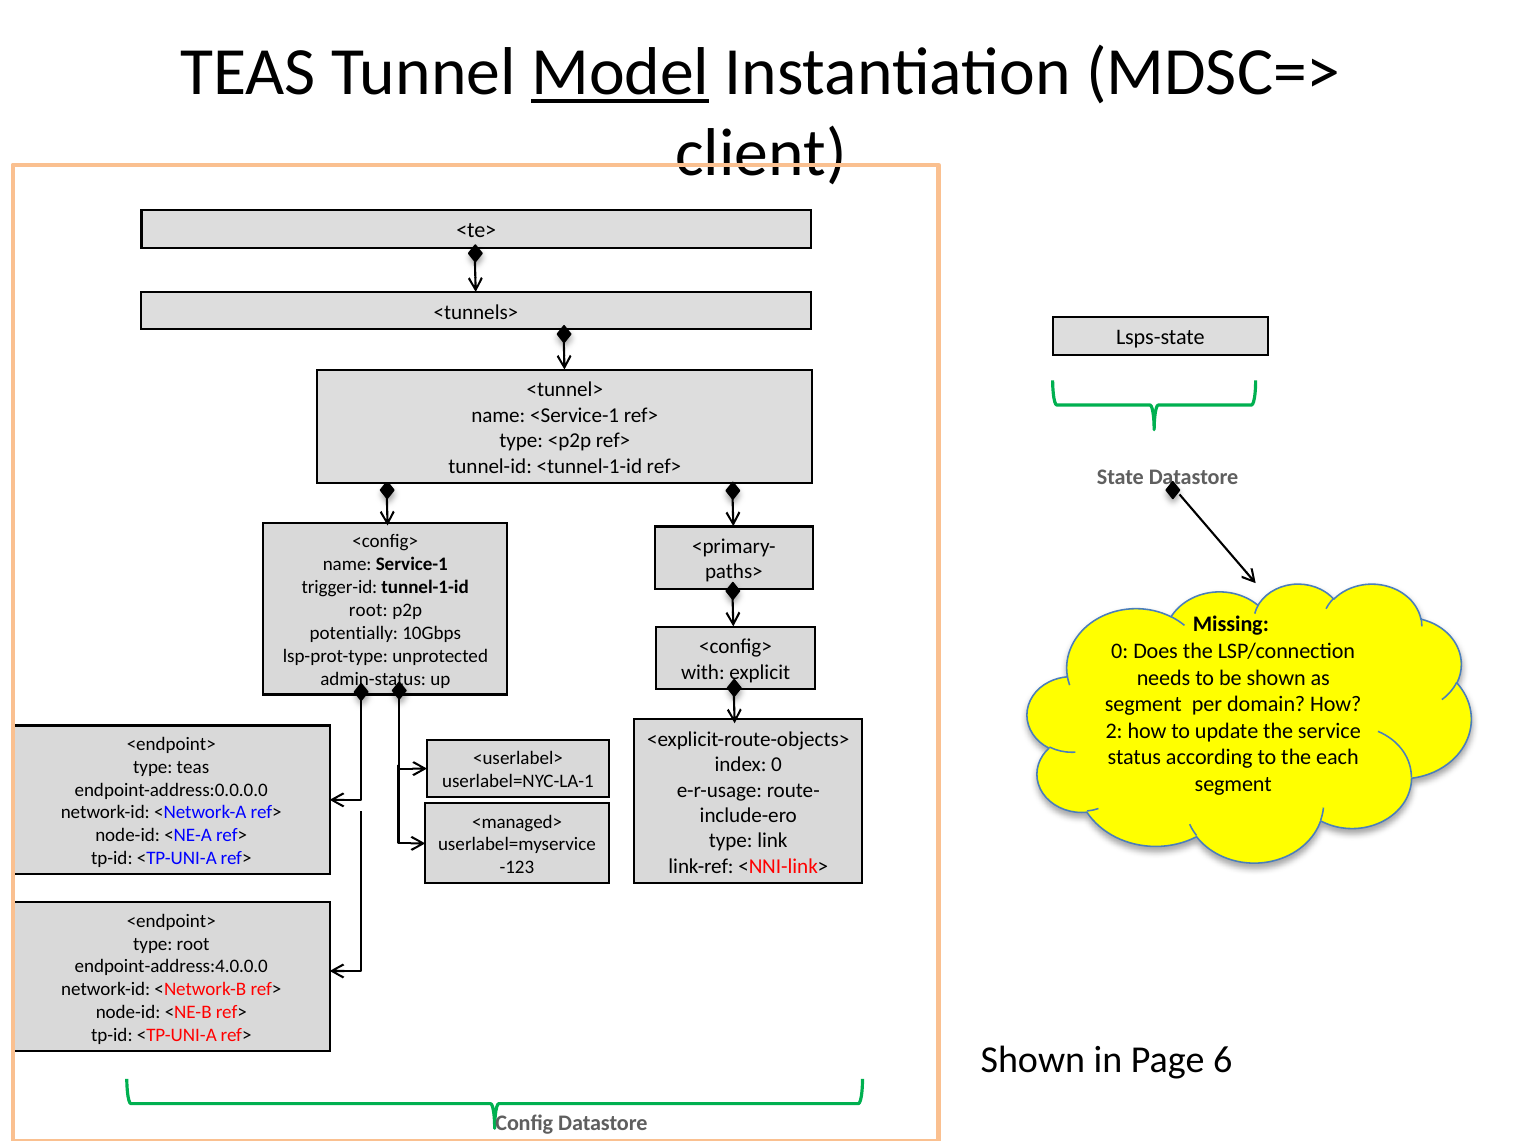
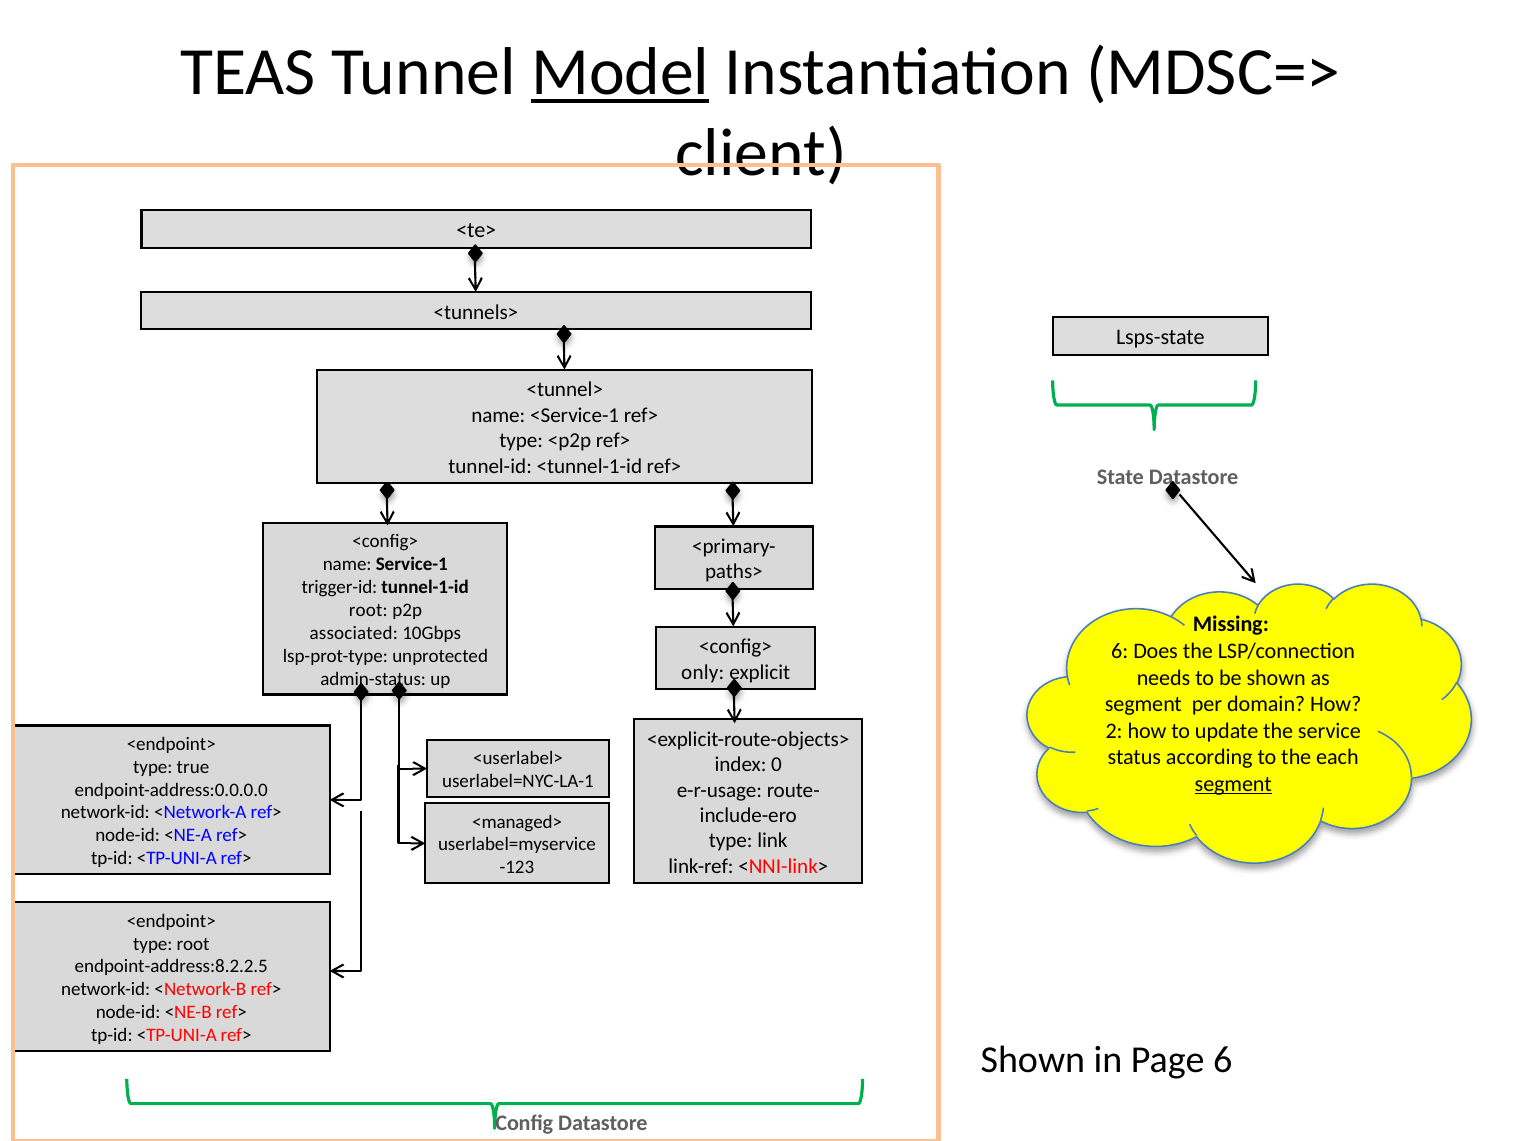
potentially: potentially -> associated (354, 633)
0: 0 -> 6 (1120, 652)
with: with -> only (703, 672)
type teas: teas -> true (193, 767)
segment underline: none -> present (1233, 785)
endpoint-address:4.0.0.0: endpoint-address:4.0.0.0 -> endpoint-address:8.2.2.5 (171, 967)
